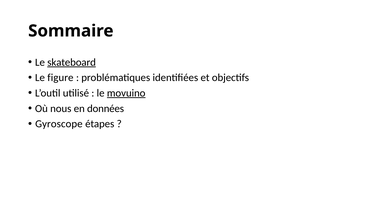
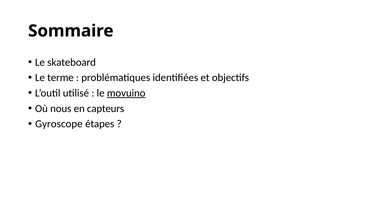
skateboard underline: present -> none (72, 62)
figure: figure -> terme (61, 78)
données: données -> capteurs (106, 109)
